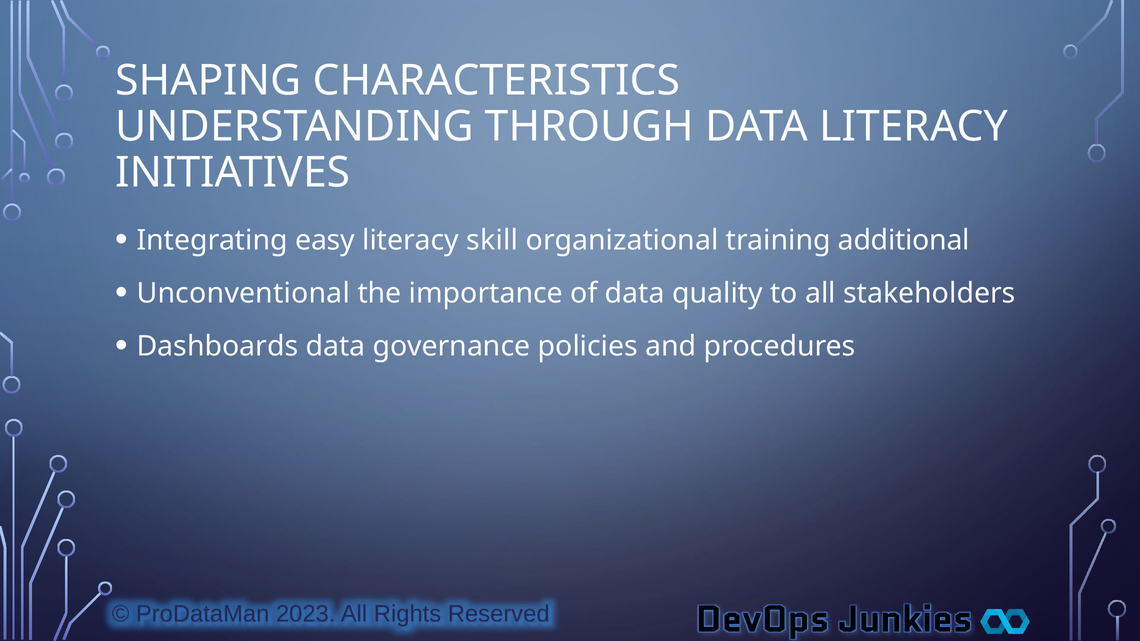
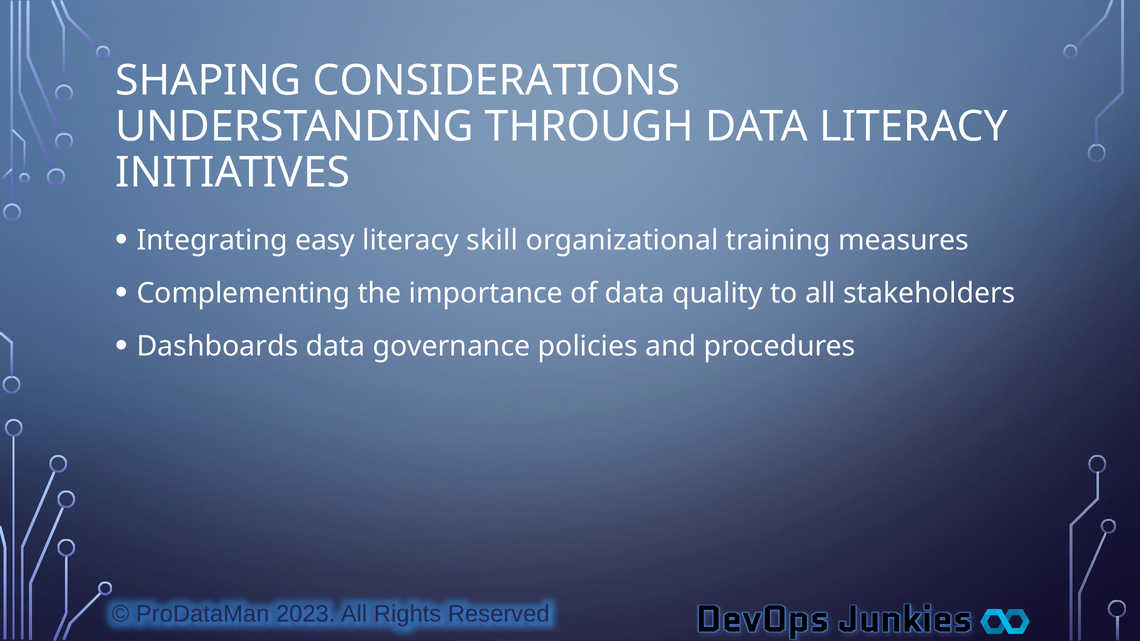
CHARACTERISTICS: CHARACTERISTICS -> CONSIDERATIONS (496, 80)
additional: additional -> measures (904, 241)
Unconventional: Unconventional -> Complementing (243, 293)
